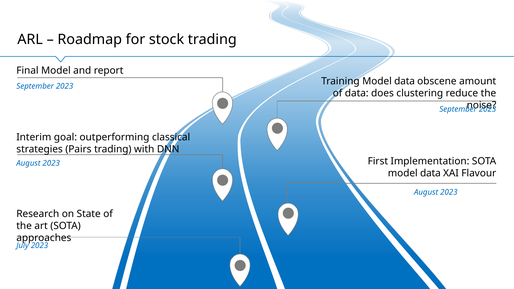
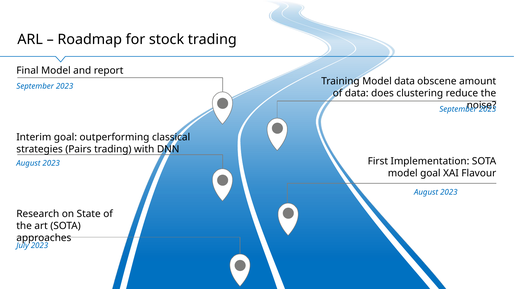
data: data -> goal (430, 173)
